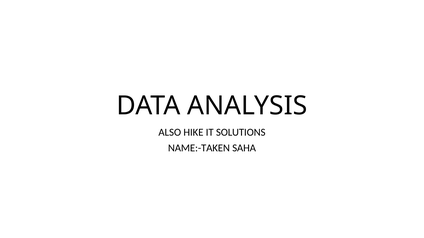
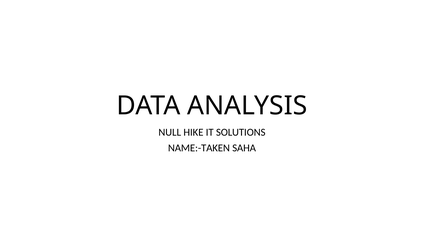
ALSO: ALSO -> NULL (170, 133)
